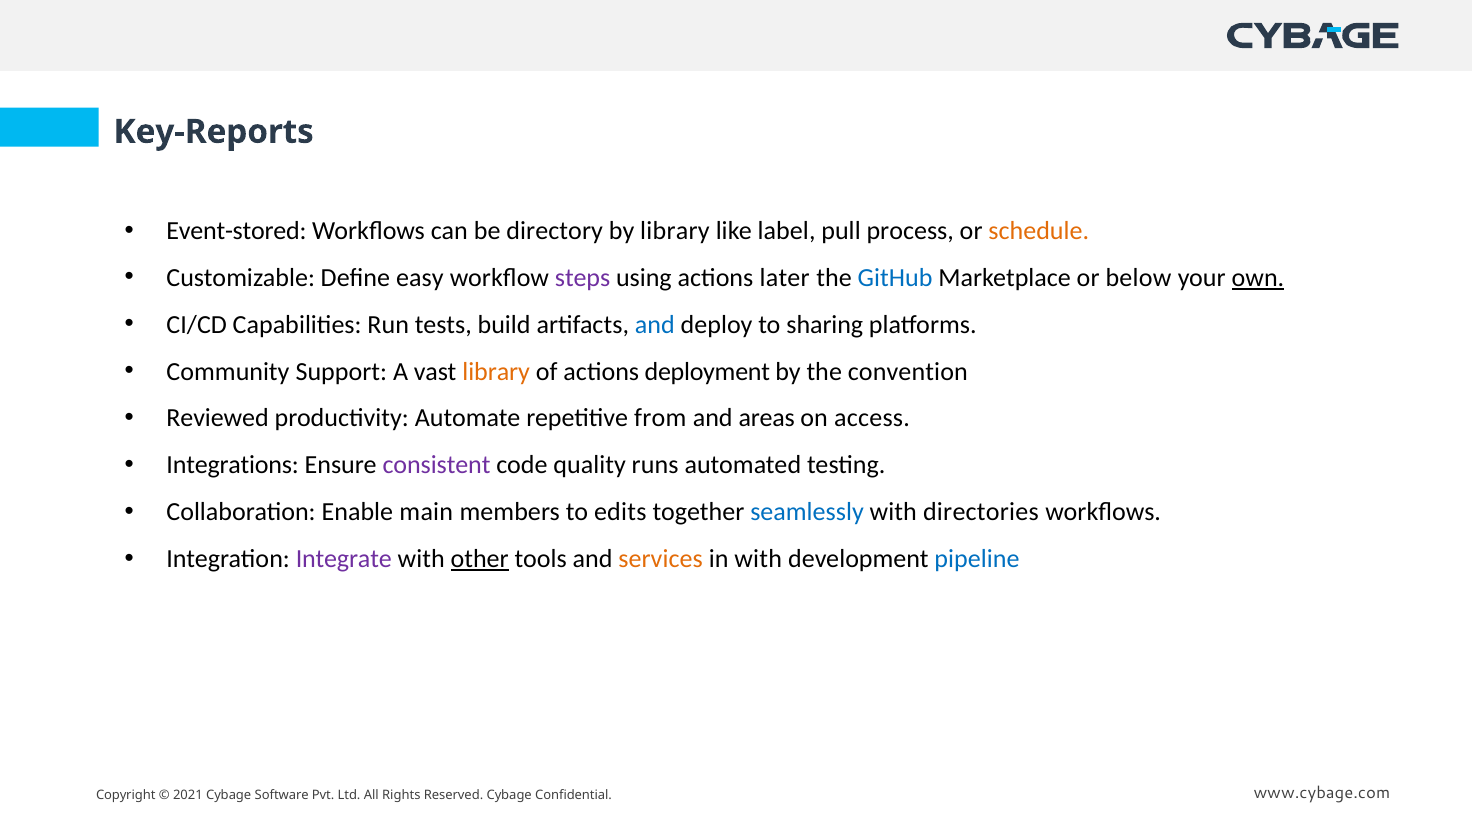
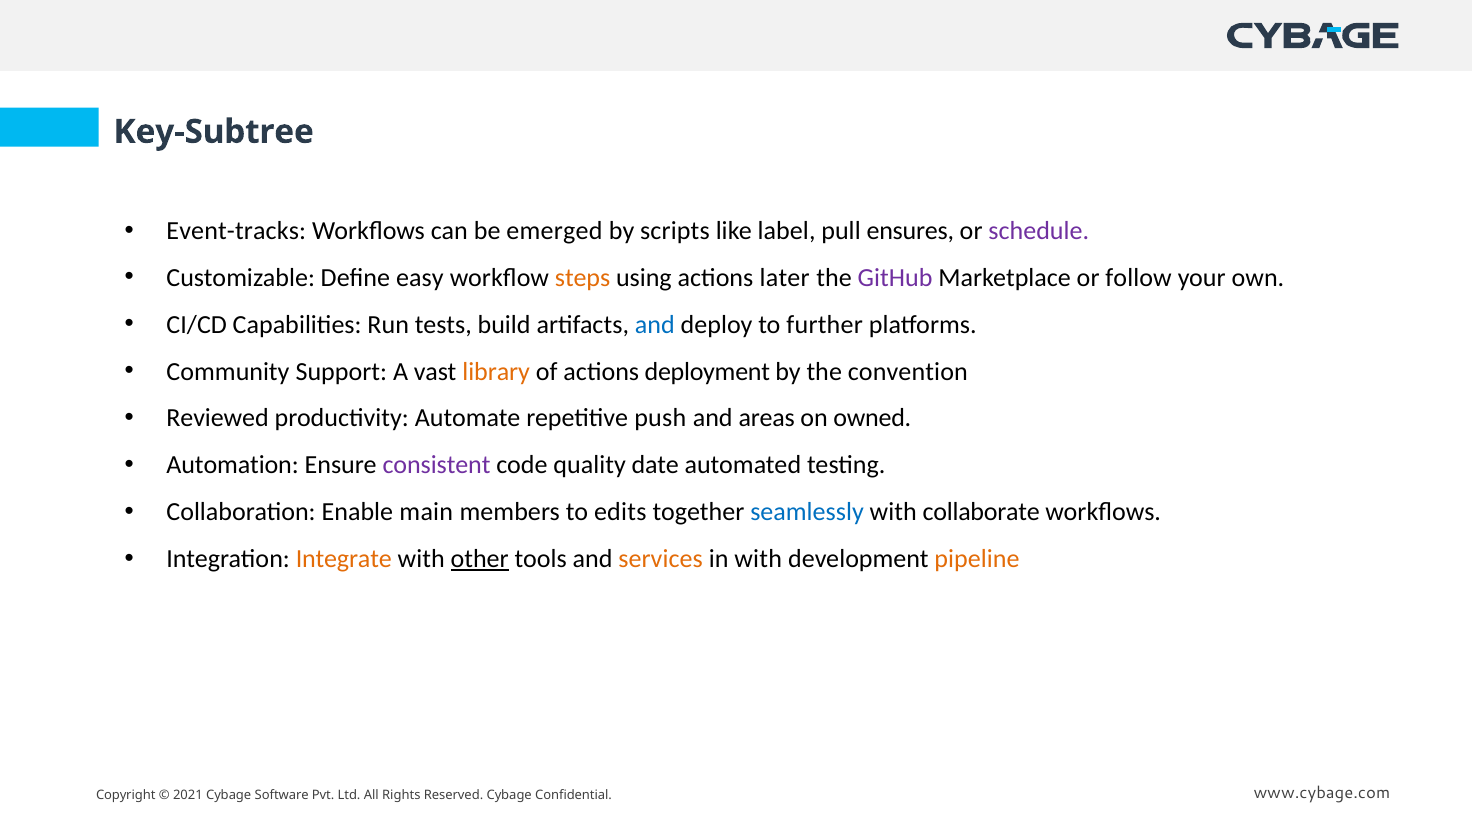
Key-Reports: Key-Reports -> Key-Subtree (214, 132)
Event-stored: Event-stored -> Event-tracks (236, 231)
directory: directory -> emerged (555, 231)
by library: library -> scripts (675, 231)
process: process -> ensures (910, 231)
schedule colour: orange -> purple (1039, 231)
steps colour: purple -> orange (583, 277)
GitHub colour: blue -> purple (895, 277)
below: below -> follow (1139, 277)
own underline: present -> none (1258, 277)
sharing: sharing -> further (825, 324)
from: from -> push (660, 418)
access: access -> owned (872, 418)
Integrations: Integrations -> Automation (233, 465)
runs: runs -> date (655, 465)
directories: directories -> collaborate (981, 512)
Integrate colour: purple -> orange (344, 559)
pipeline colour: blue -> orange (977, 559)
